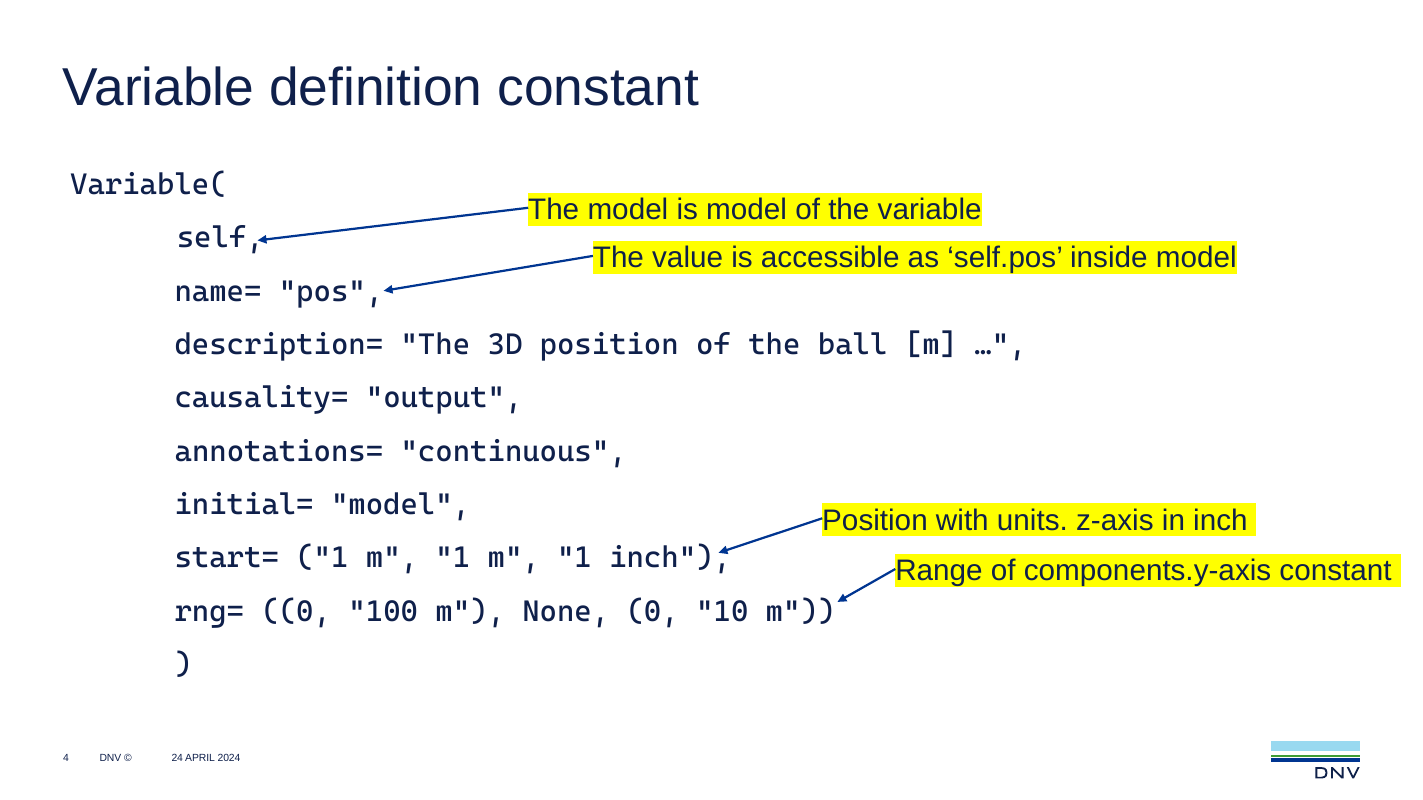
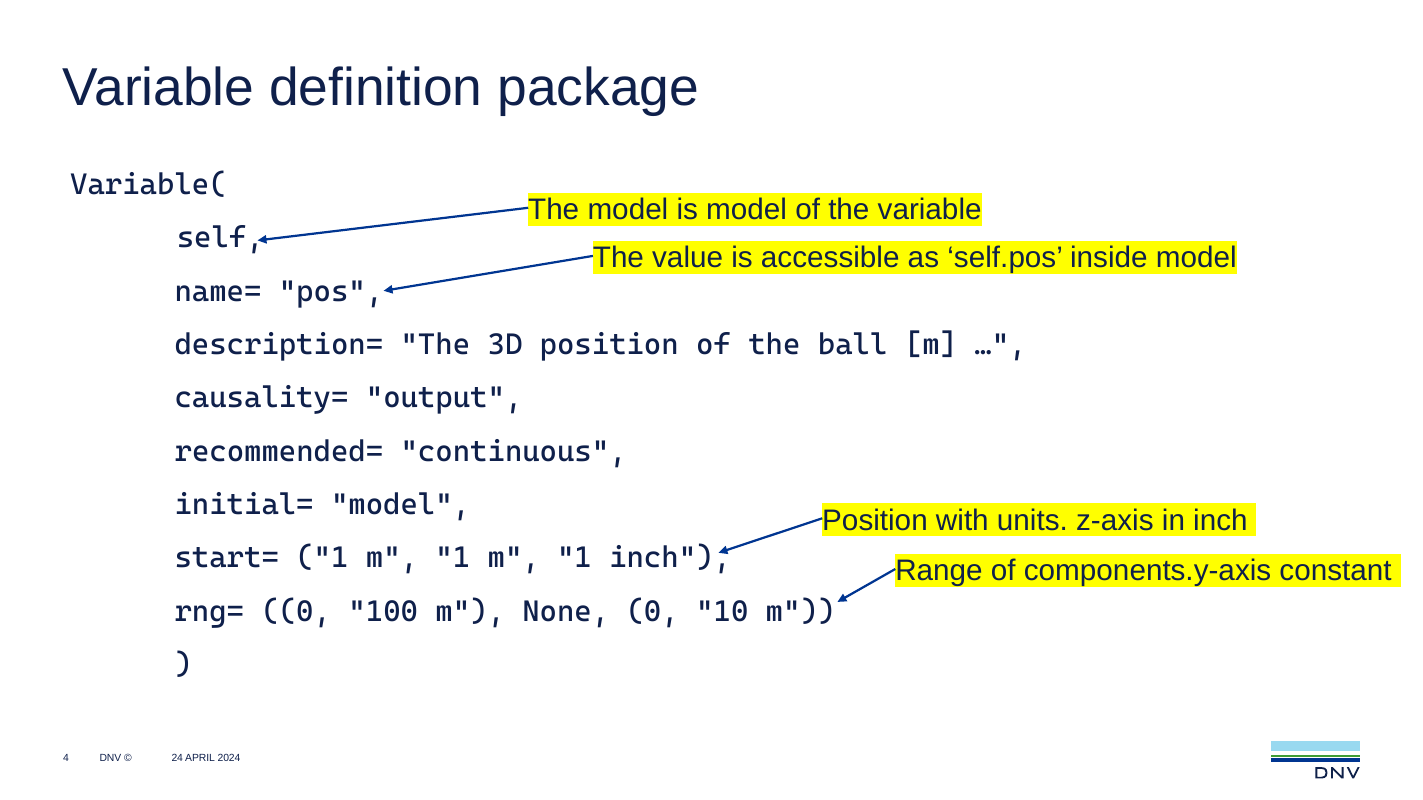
definition constant: constant -> package (598, 88)
annotations=: annotations= -> recommended= (279, 452)
